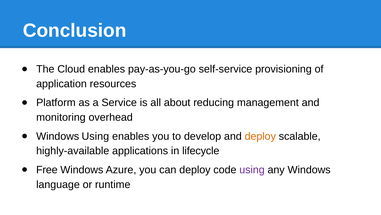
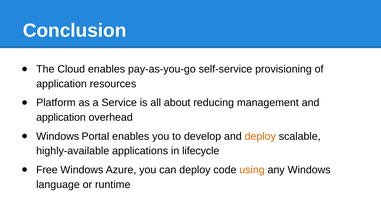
monitoring: monitoring -> application (61, 117)
Windows Using: Using -> Portal (95, 136)
using colour: purple -> orange (252, 169)
